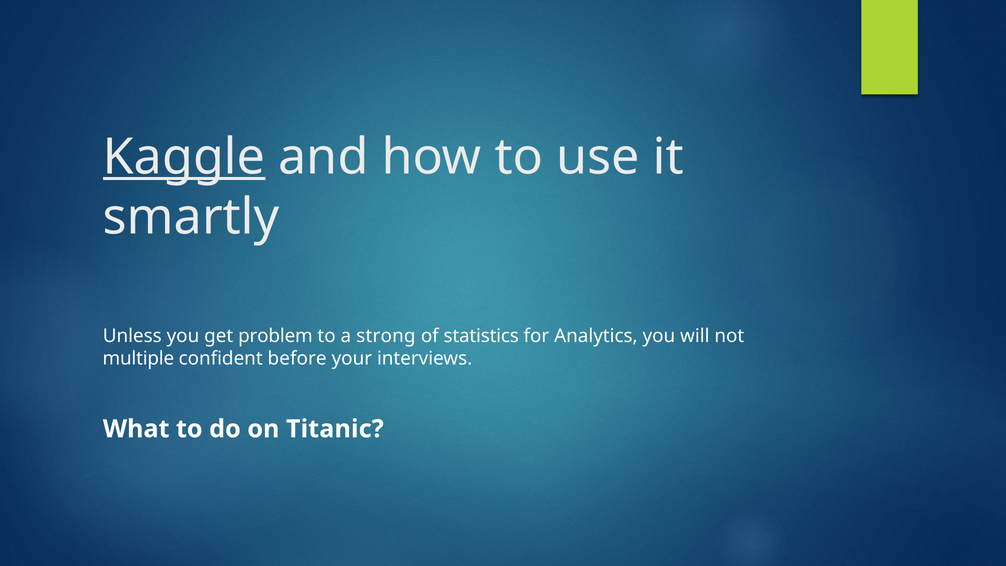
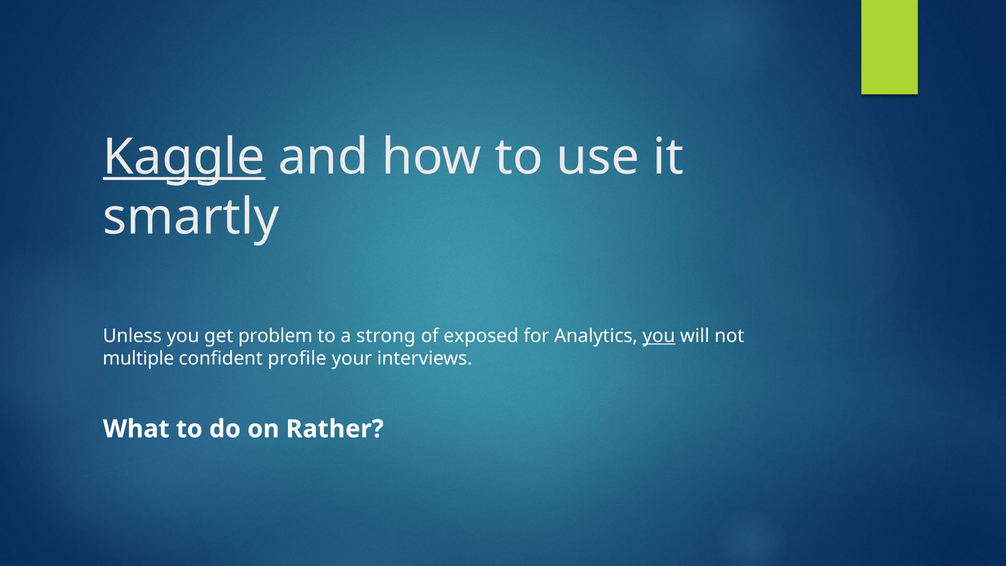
statistics: statistics -> exposed (481, 336)
you underline: none -> present (659, 336)
before: before -> profile (297, 358)
Titanic: Titanic -> Rather (335, 429)
